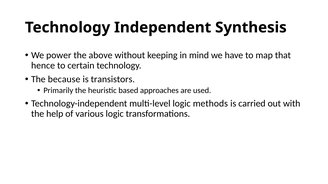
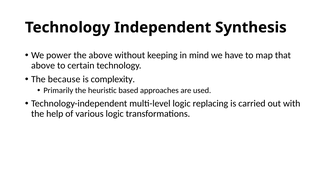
hence: hence -> above (43, 66)
transistors: transistors -> complexity (113, 79)
methods: methods -> replacing (210, 104)
